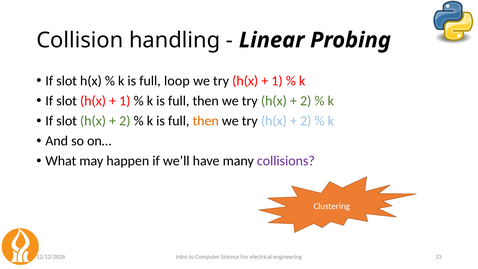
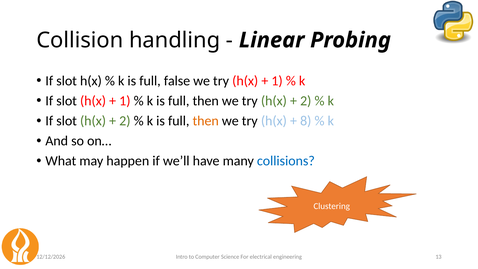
loop: loop -> false (177, 81)
2: 2 -> 8 (306, 121)
collisions colour: purple -> blue (286, 161)
